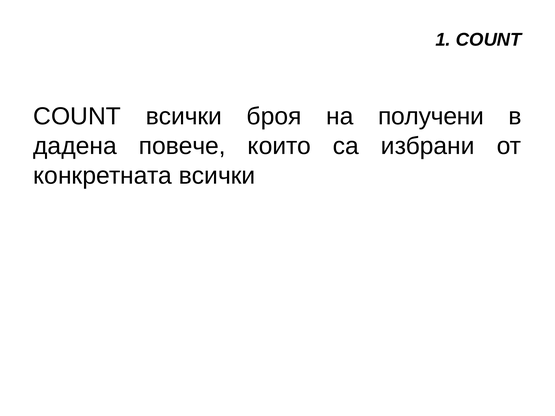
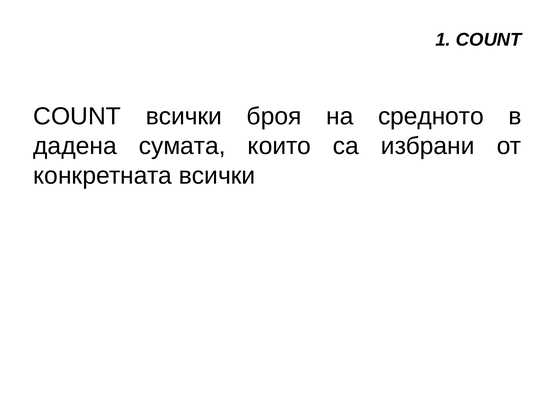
получени: получени -> средното (431, 116)
повече: повече -> сумата (182, 146)
